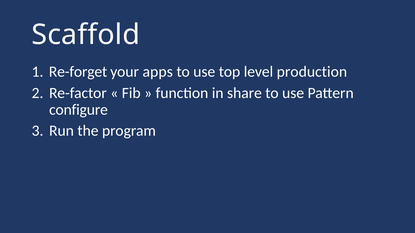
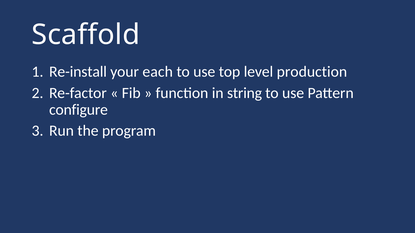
Re-forget: Re-forget -> Re-install (78, 72)
apps: apps -> each (158, 72)
share: share -> string (245, 93)
